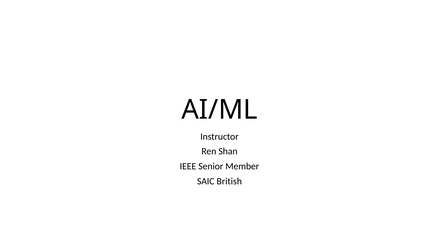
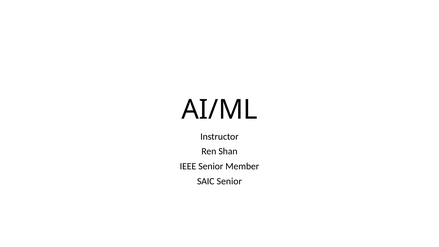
SAIC British: British -> Senior (229, 181)
